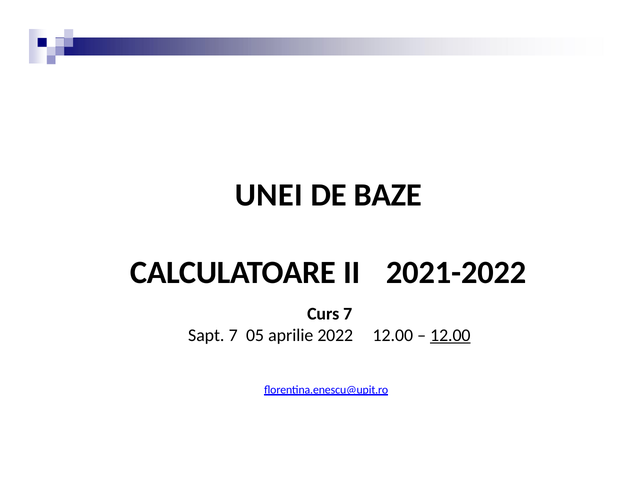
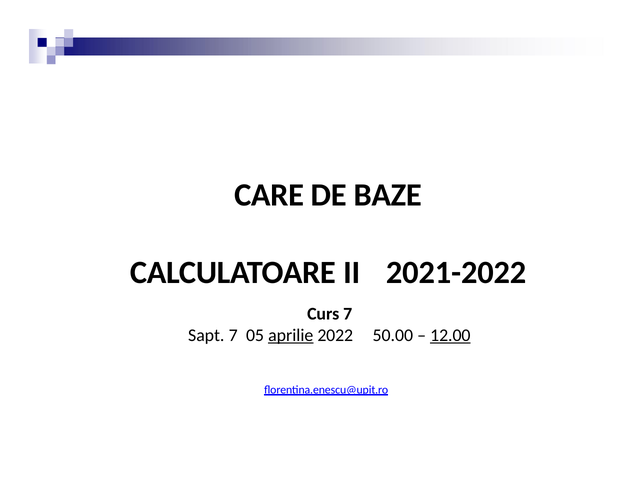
UNEI: UNEI -> CARE (269, 195)
aprilie underline: none -> present (291, 335)
12.00: 12.00 -> 50.00 (393, 336)
